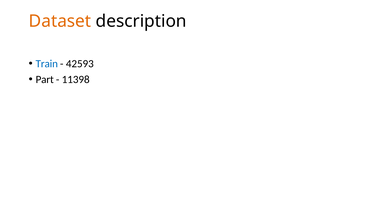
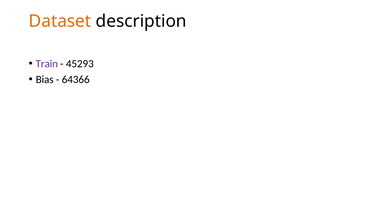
Train colour: blue -> purple (47, 64)
42593: 42593 -> 45293 (80, 64)
Part: Part -> Bias (45, 80)
11398: 11398 -> 64366 (76, 80)
